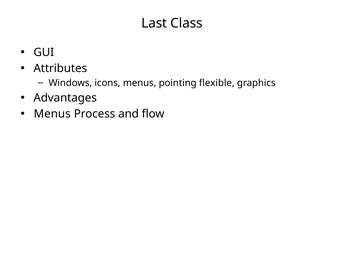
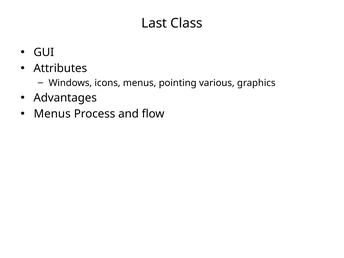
flexible: flexible -> various (217, 83)
